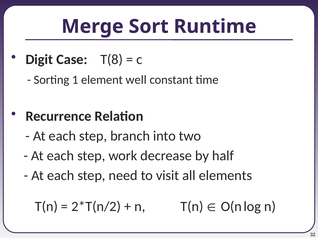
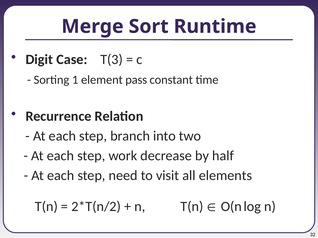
T(8: T(8 -> T(3 (112, 60)
well: well -> pass (136, 80)
